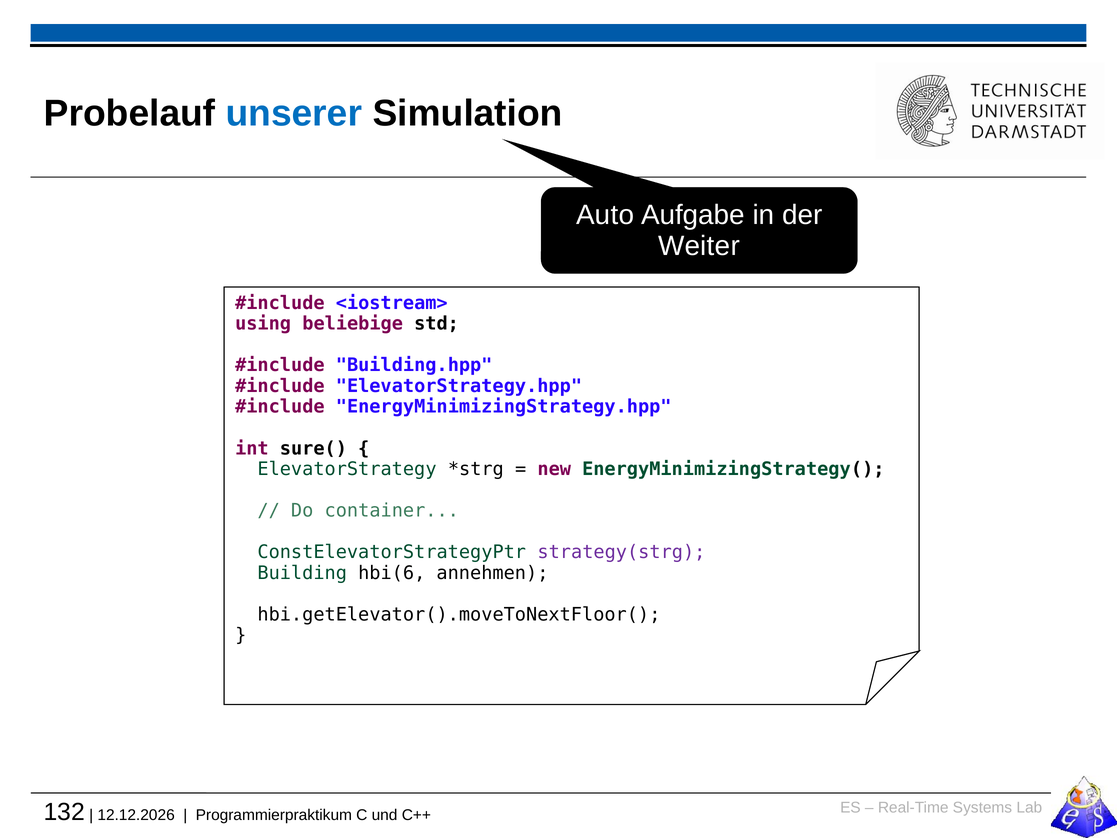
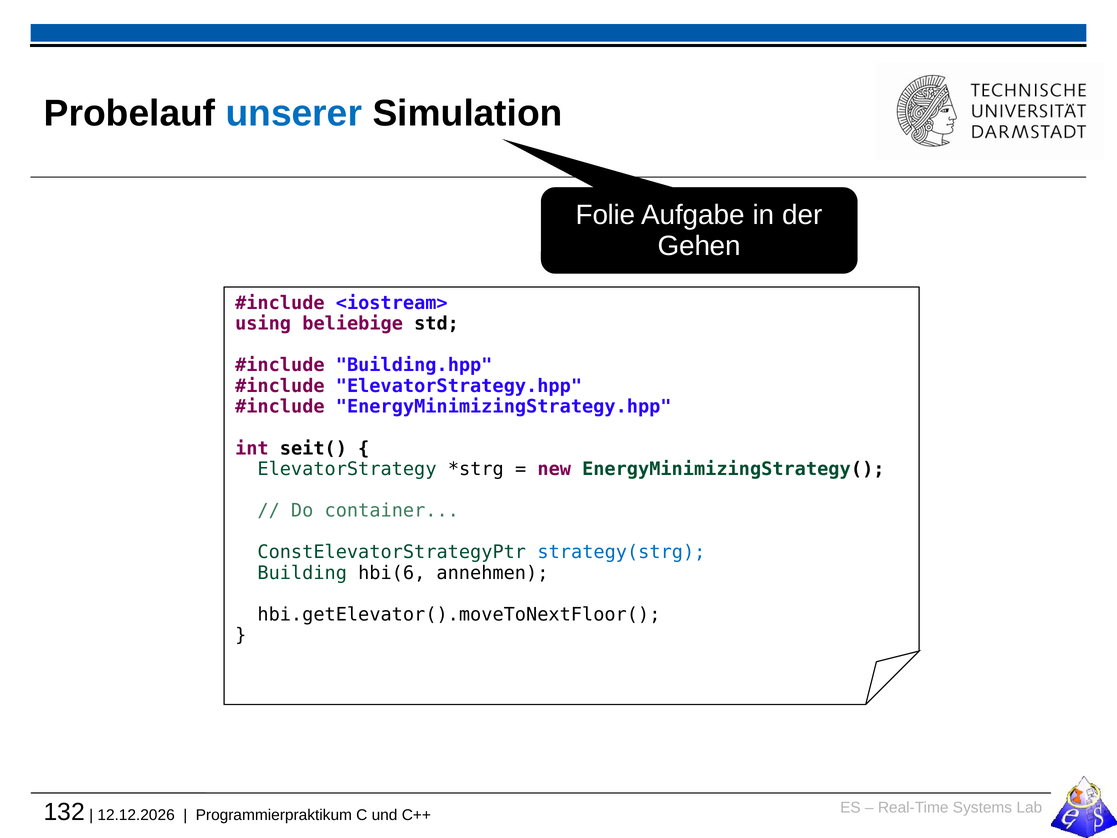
Auto: Auto -> Folie (605, 215)
Weiter: Weiter -> Gehen (699, 246)
sure(: sure( -> seit( (313, 448)
strategy(strg colour: purple -> blue (621, 552)
